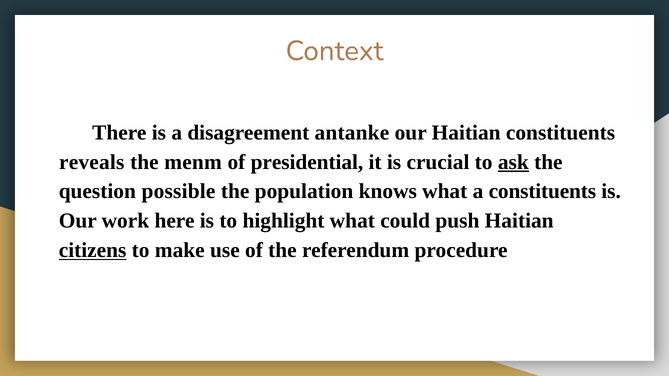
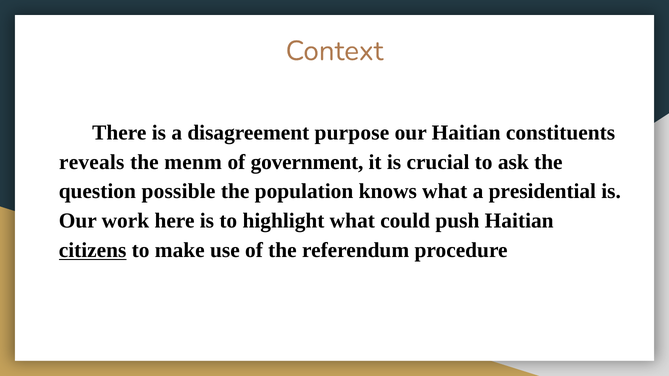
antanke: antanke -> purpose (352, 133)
presidential: presidential -> government (307, 162)
ask underline: present -> none (513, 162)
a constituents: constituents -> presidential (542, 192)
